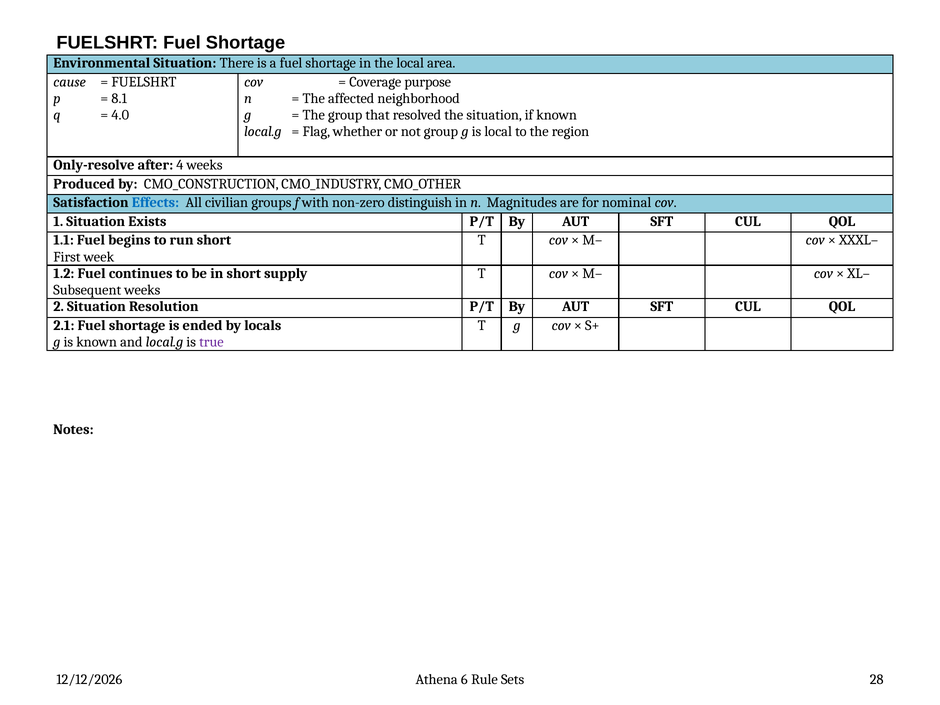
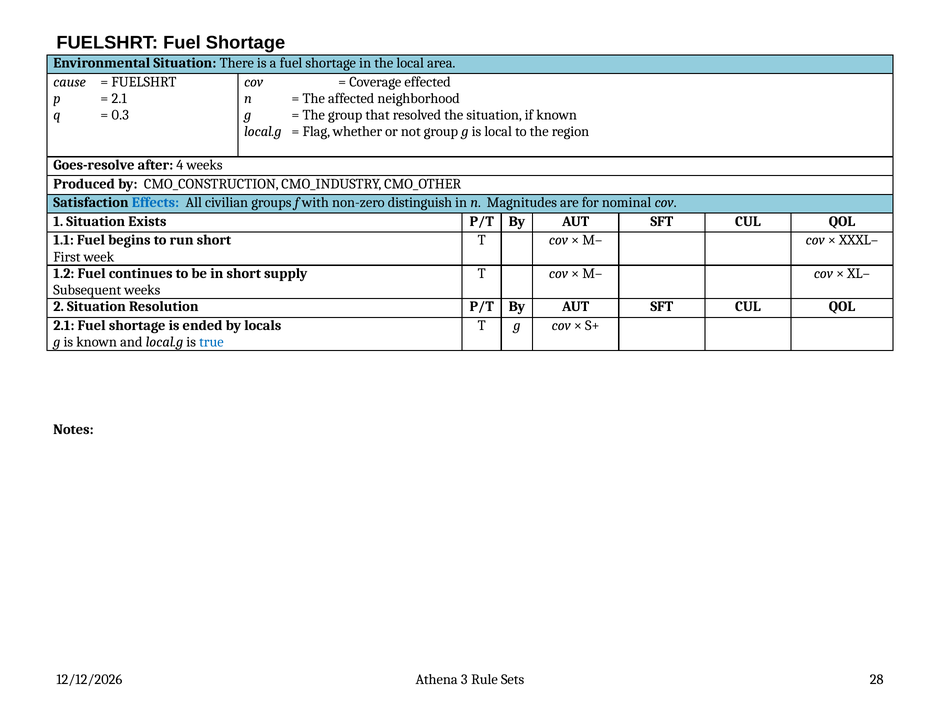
purpose: purpose -> effected (428, 82)
8.1: 8.1 -> 2.1 (119, 99)
4.0: 4.0 -> 0.3 (120, 115)
Only-resolve: Only-resolve -> Goes-resolve (94, 165)
true colour: purple -> blue (211, 342)
6: 6 -> 3 (464, 679)
